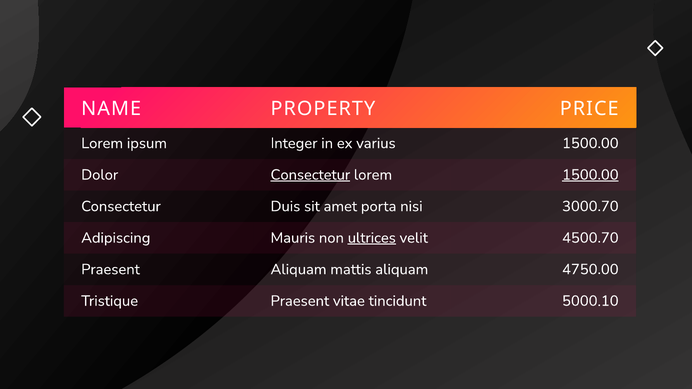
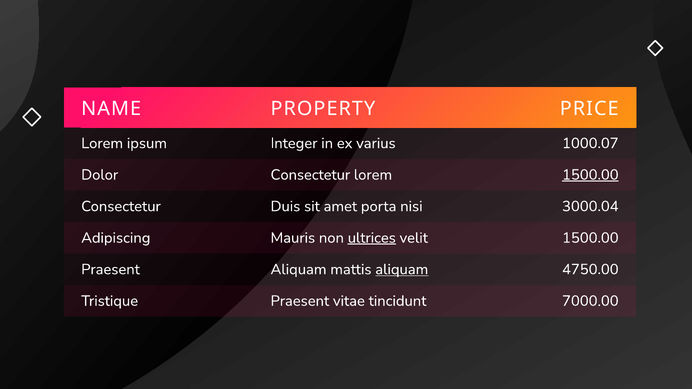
varius 1500.00: 1500.00 -> 1000.07 (590, 143)
Consectetur underline: present -> none (310, 175)
3000.70: 3000.70 -> 3000.04 (590, 206)
velit 4500.70: 4500.70 -> 1500.00 (590, 238)
aliquam underline: none -> present (402, 270)
5000.10: 5000.10 -> 7000.00 (590, 301)
